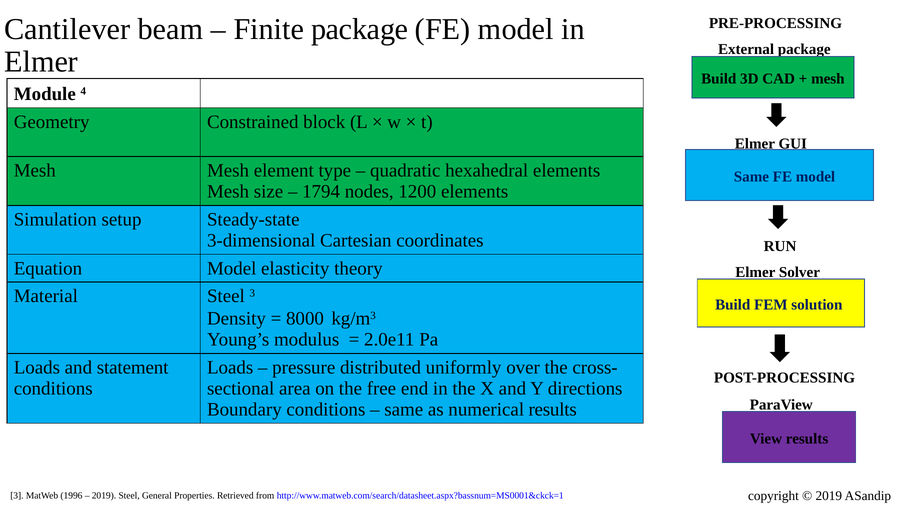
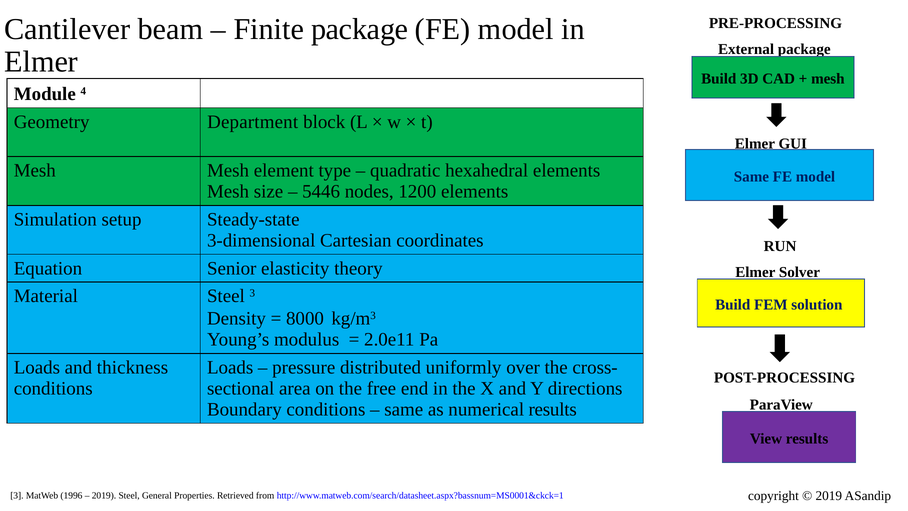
Constrained: Constrained -> Department (253, 122)
1794: 1794 -> 5446 (321, 192)
Equation Model: Model -> Senior (232, 268)
statement: statement -> thickness (132, 367)
